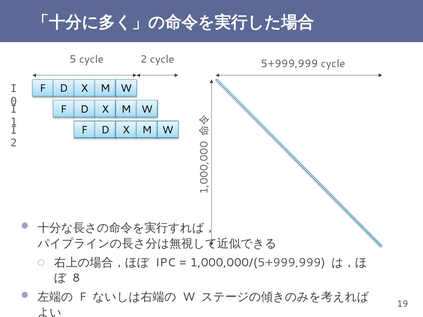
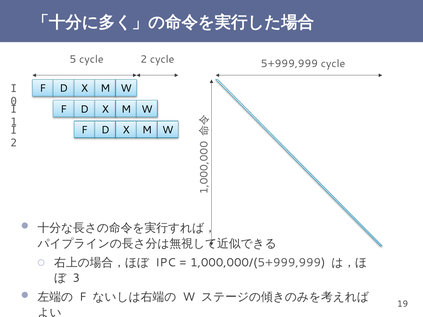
8: 8 -> 3 (76, 278)
